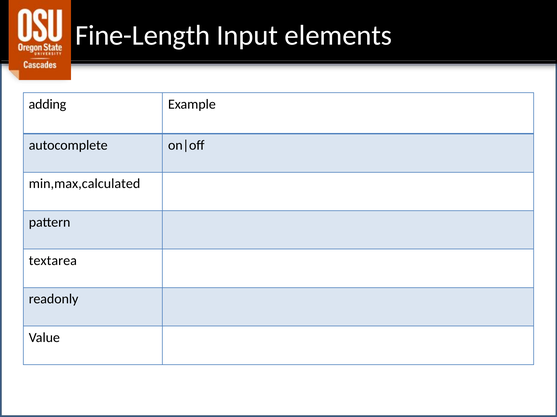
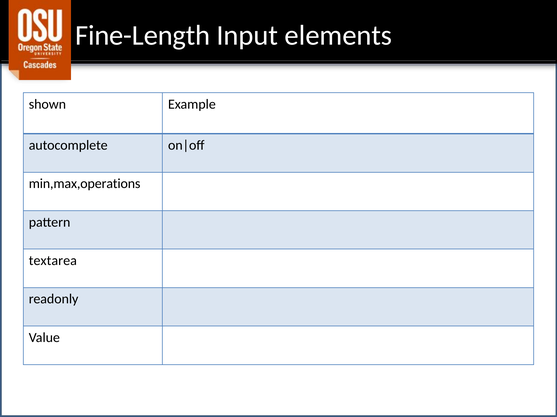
adding: adding -> shown (47, 104)
min,max,calculated: min,max,calculated -> min,max,operations (85, 184)
